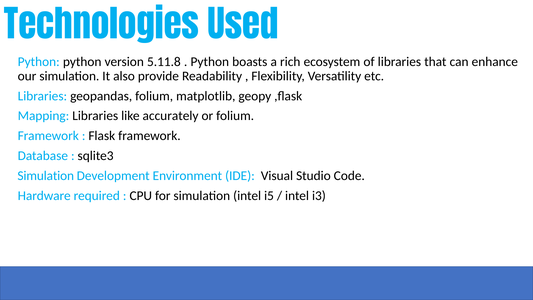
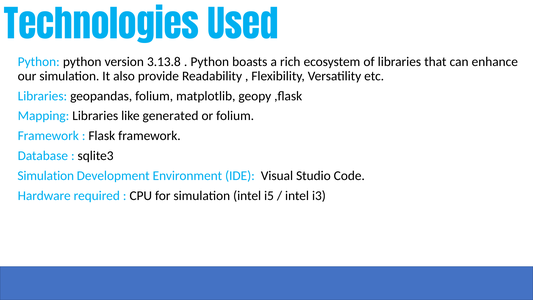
5.11.8: 5.11.8 -> 3.13.8 (164, 62)
accurately: accurately -> generated (171, 116)
